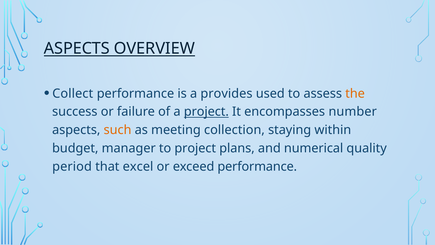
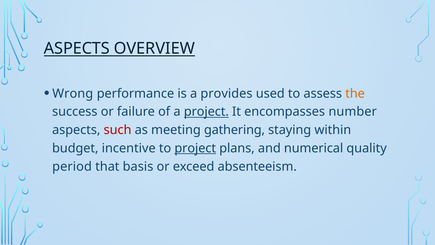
Collect: Collect -> Wrong (73, 93)
such colour: orange -> red (118, 130)
collection: collection -> gathering (235, 130)
manager: manager -> incentive (129, 148)
project underline: none -> present (195, 148)
excel: excel -> basis (138, 166)
exceed performance: performance -> absenteeism (257, 166)
